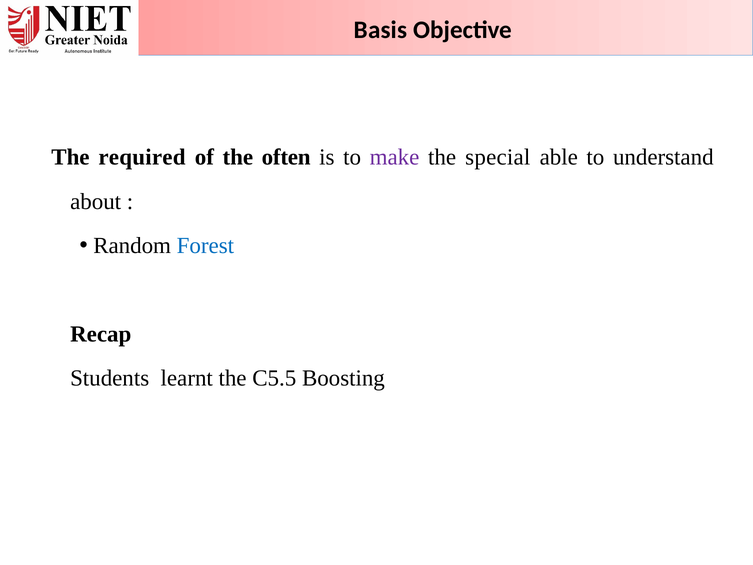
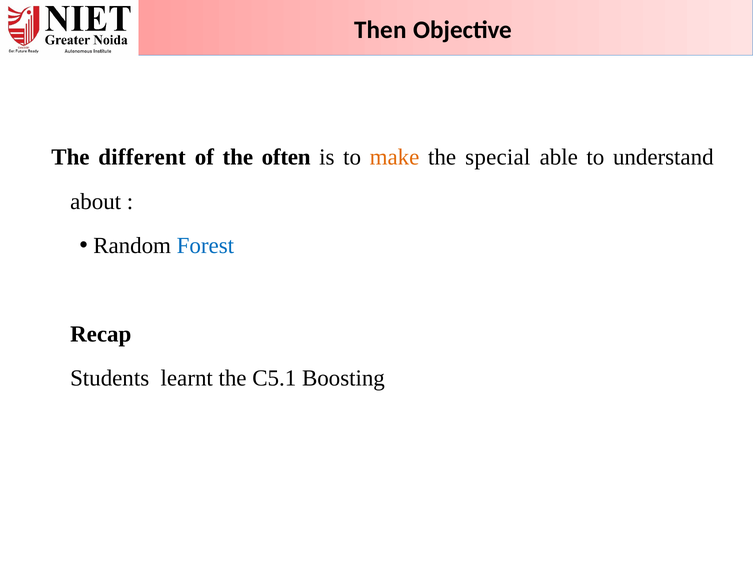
Basis: Basis -> Then (380, 30)
required: required -> different (142, 157)
make colour: purple -> orange (395, 157)
C5.5: C5.5 -> C5.1 (274, 378)
